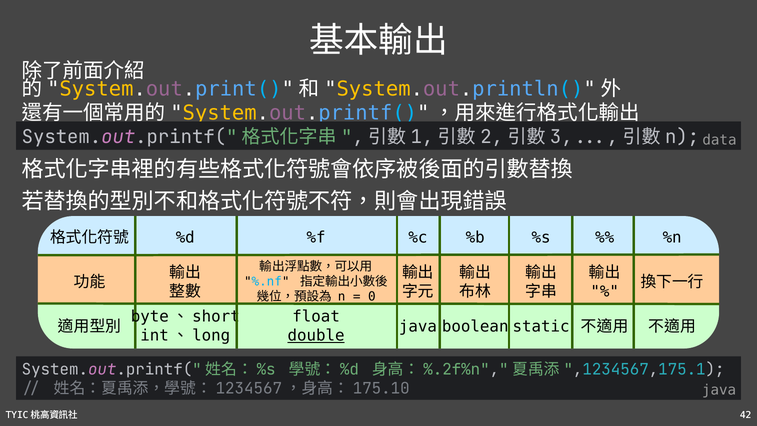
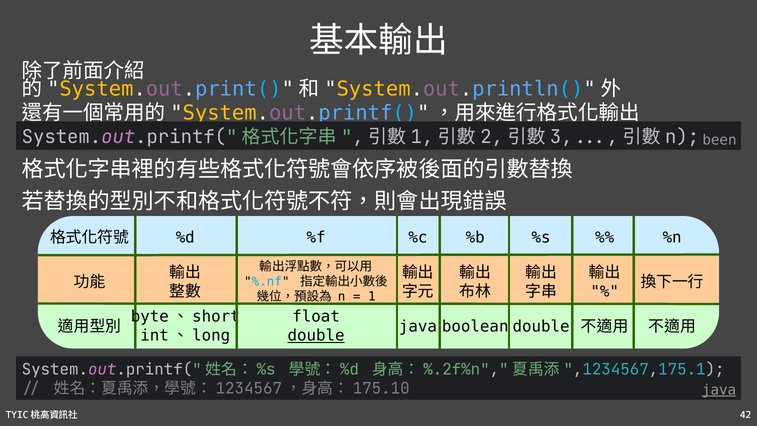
data: data -> been (719, 140)
0: 0 -> 1 (372, 297)
static: static -> double (541, 326)
java underline: none -> present (719, 390)
